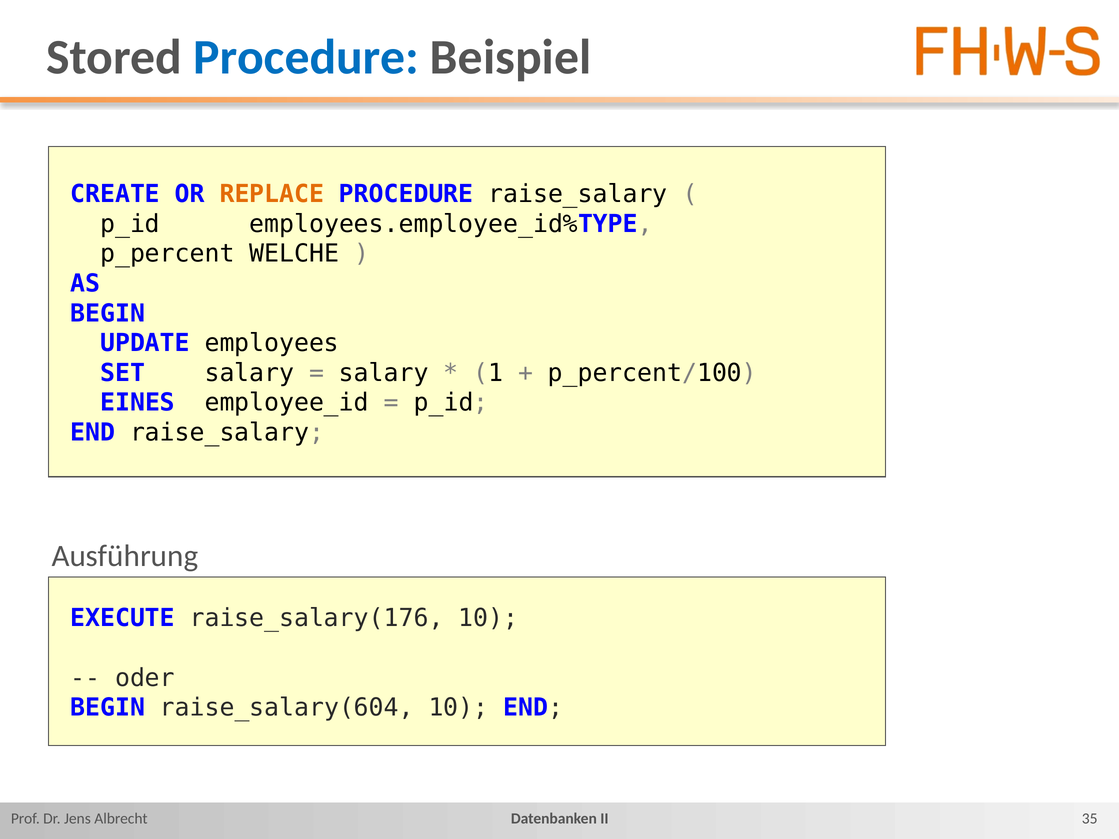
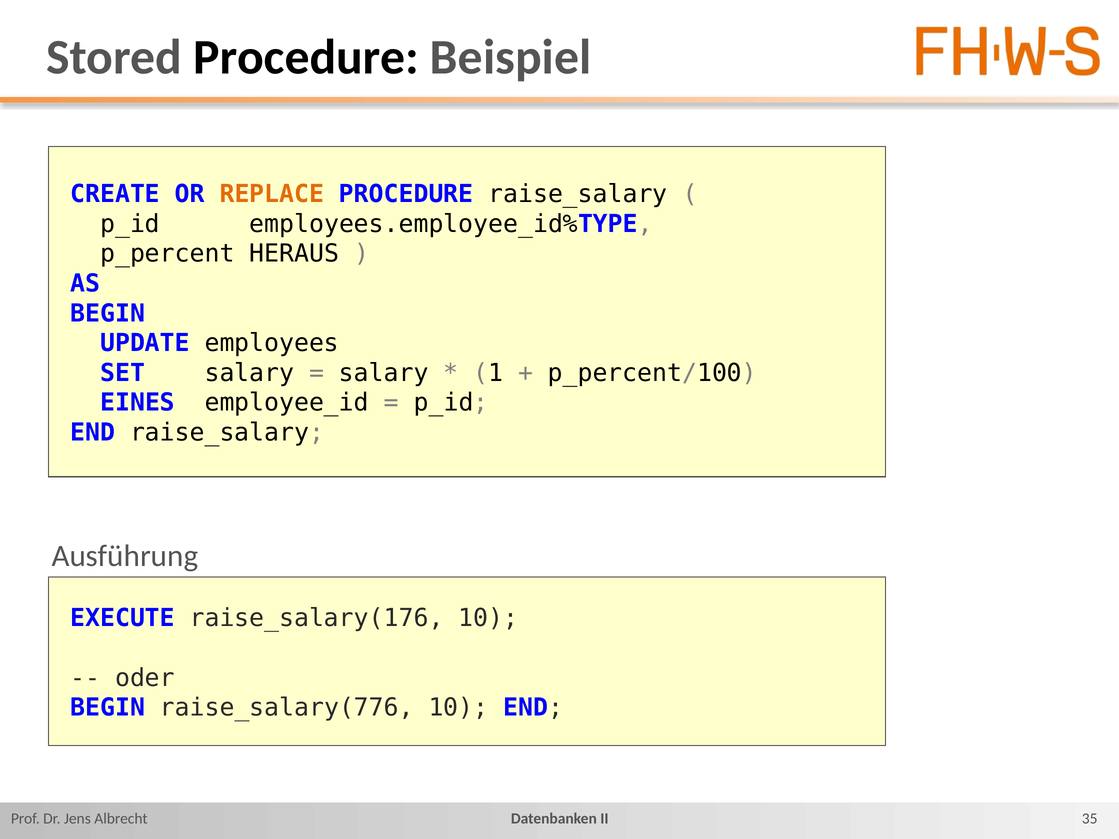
Procedure colour: blue -> black (306, 58)
WELCHE: WELCHE -> HERAUS (294, 254)
raise_salary(604: raise_salary(604 -> raise_salary(776 (287, 708)
